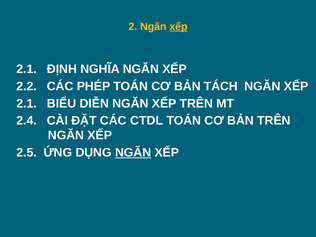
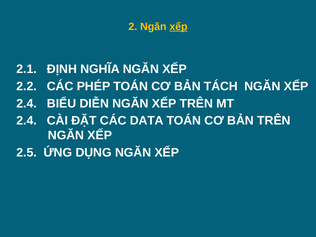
2.1: 2.1 -> 2.4 (27, 103)
CTDL: CTDL -> DATA (147, 121)
NGĂN underline: present -> none (133, 153)
